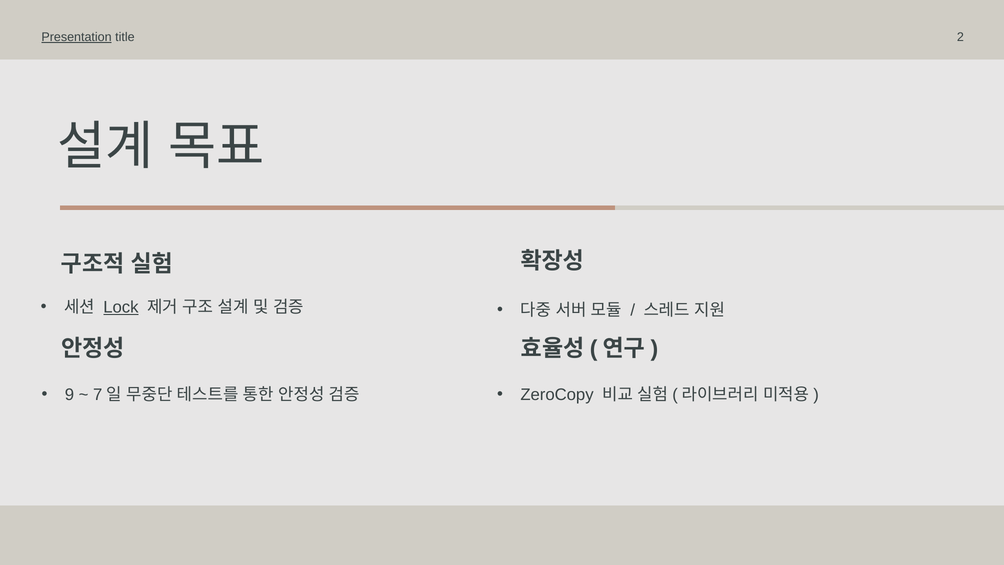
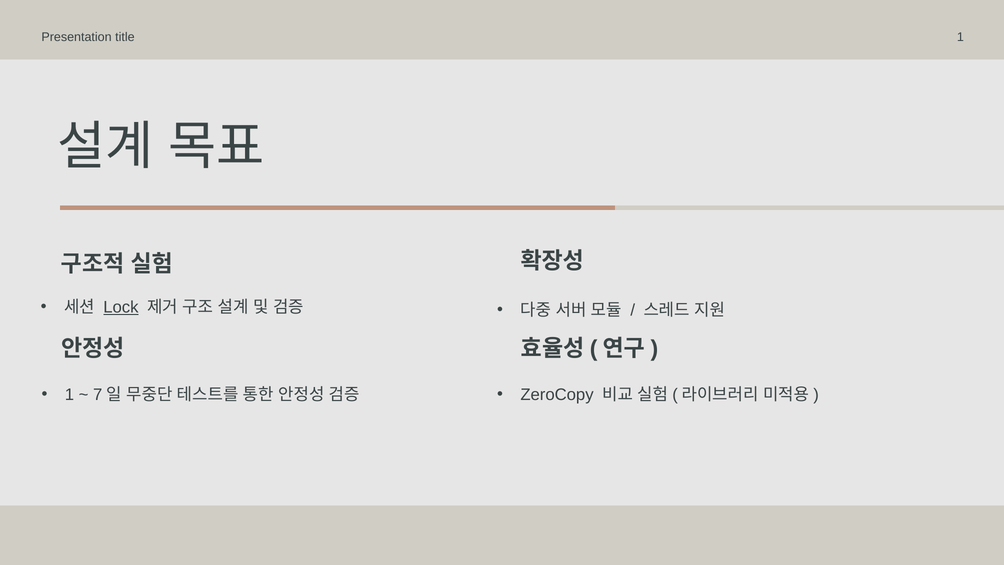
Presentation underline: present -> none (77, 37)
title 2: 2 -> 1 (960, 37)
9: 9 -> 1 (70, 395)
